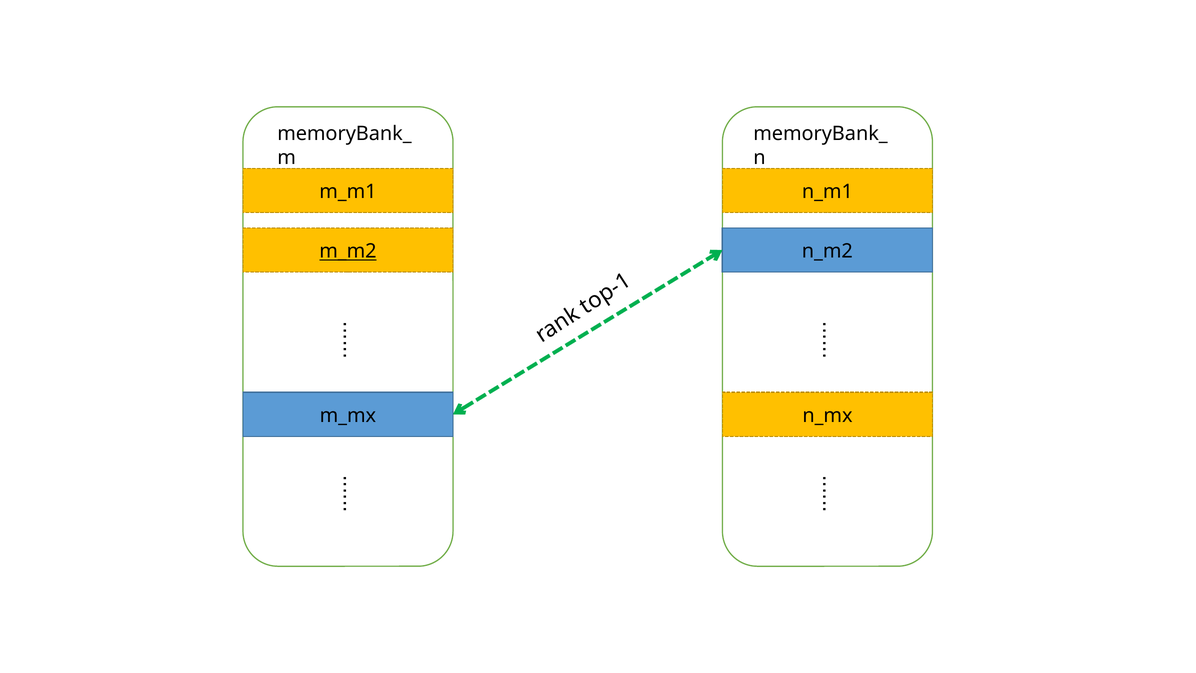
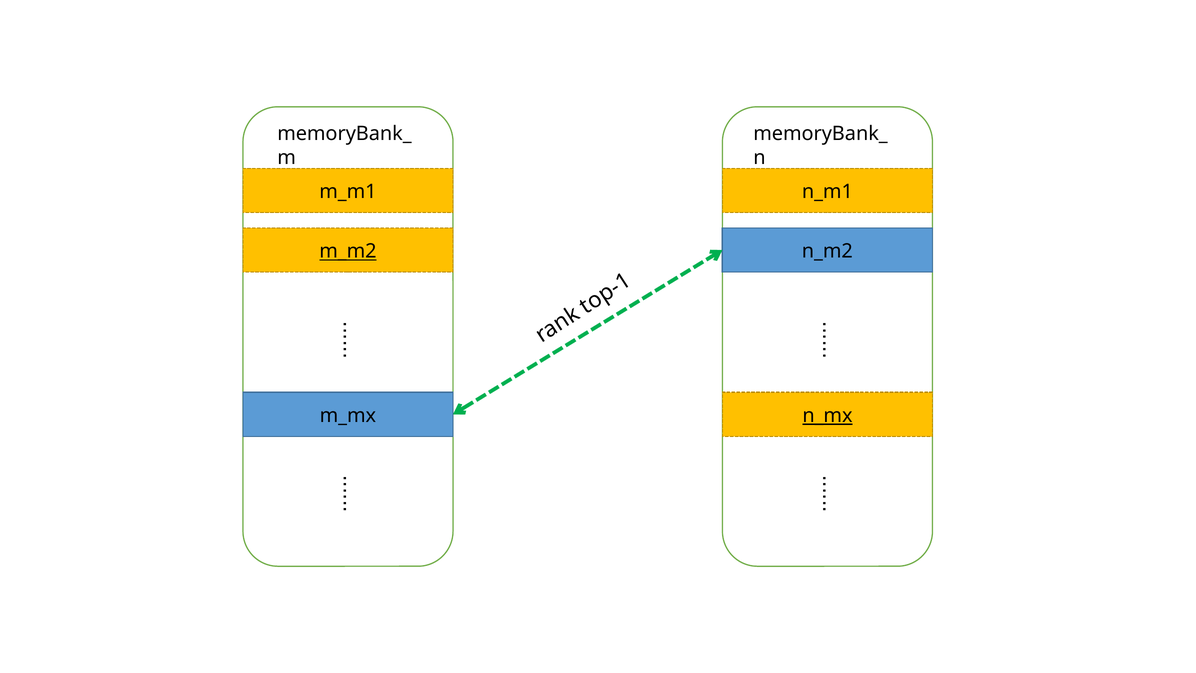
n_mx underline: none -> present (827, 416)
